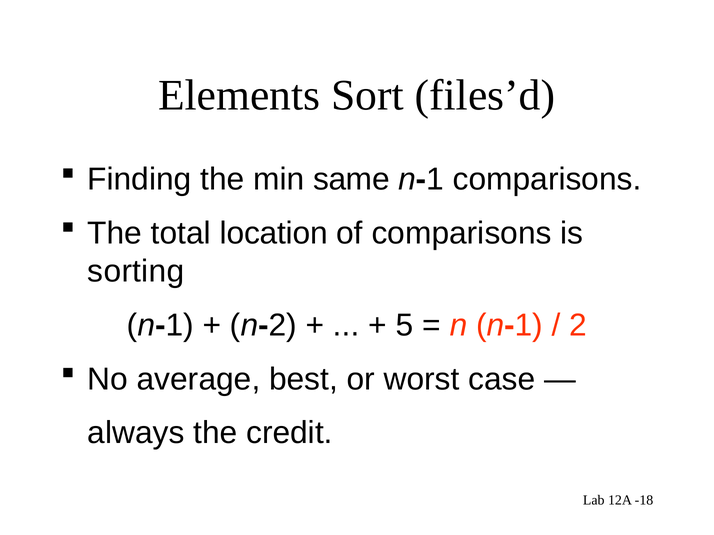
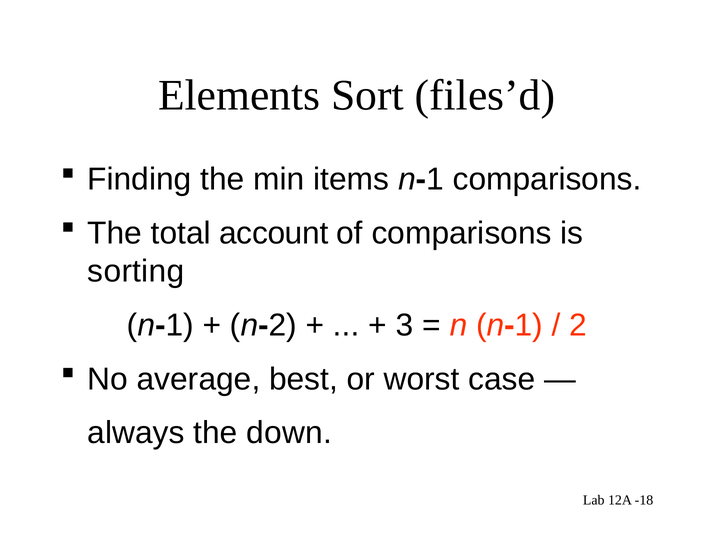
same: same -> items (351, 180)
location: location -> account (274, 233)
5: 5 -> 3 (404, 326)
credit: credit -> down (289, 433)
